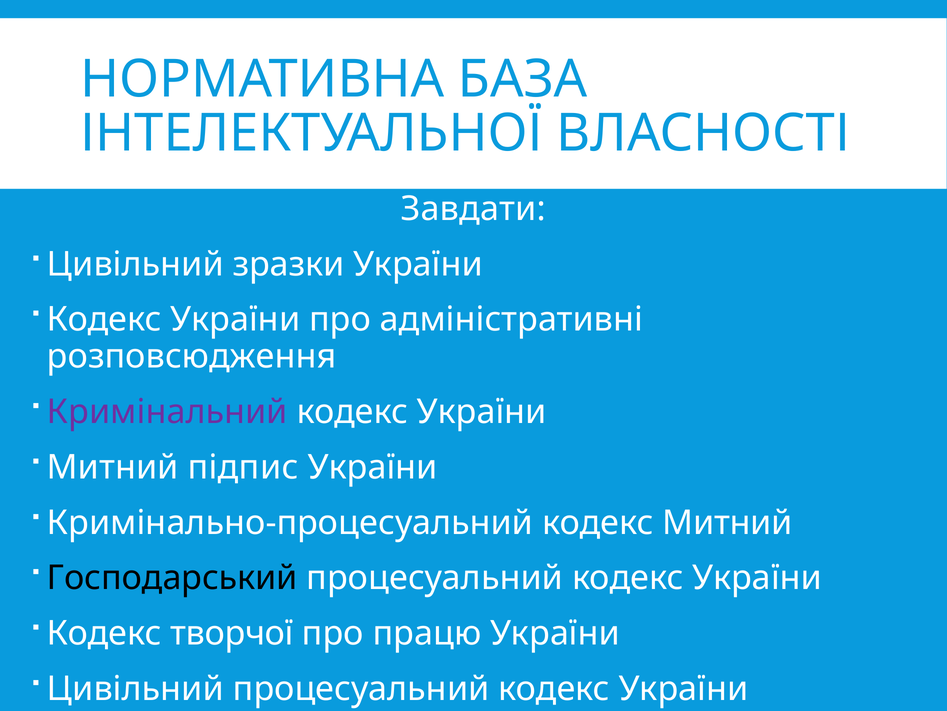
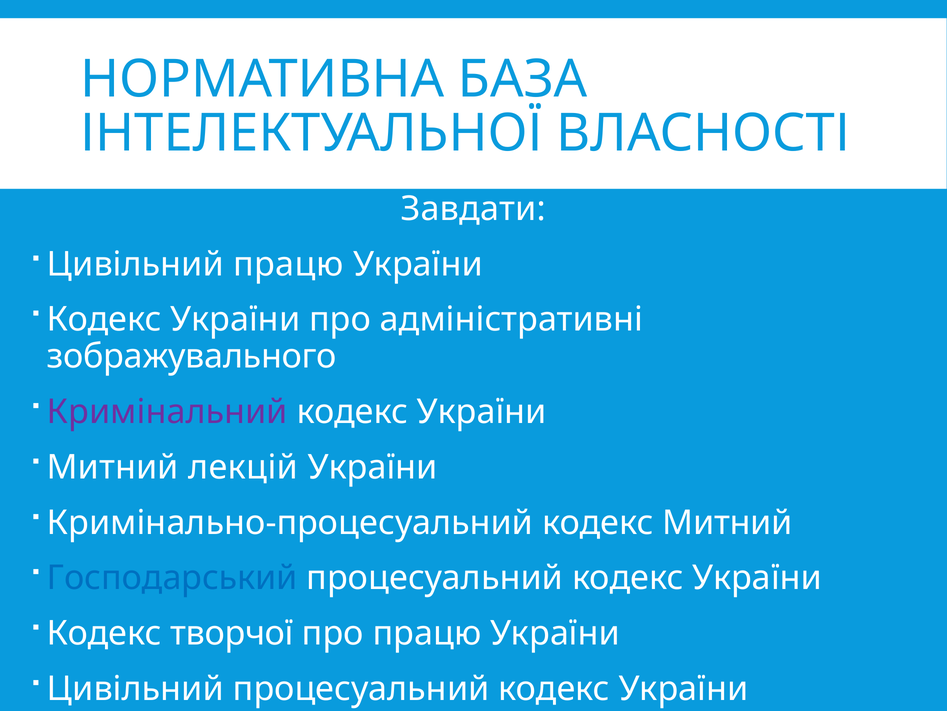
Цивільний зразки: зразки -> працю (288, 264)
розповсюдження: розповсюдження -> зображувального (192, 356)
підпис: підпис -> лекцій (243, 467)
Господарський colour: black -> blue (172, 578)
